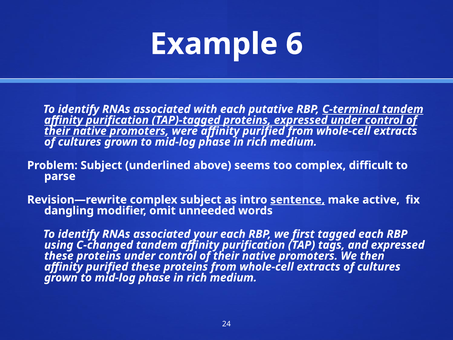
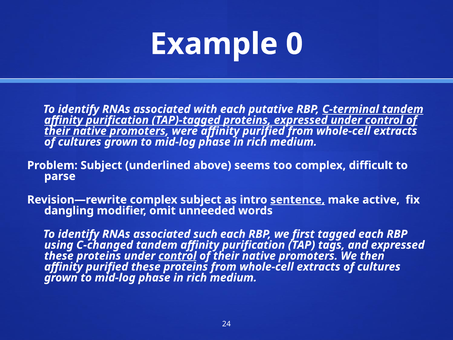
6: 6 -> 0 (294, 44)
your: your -> such (205, 234)
control underline: none -> present (177, 256)
